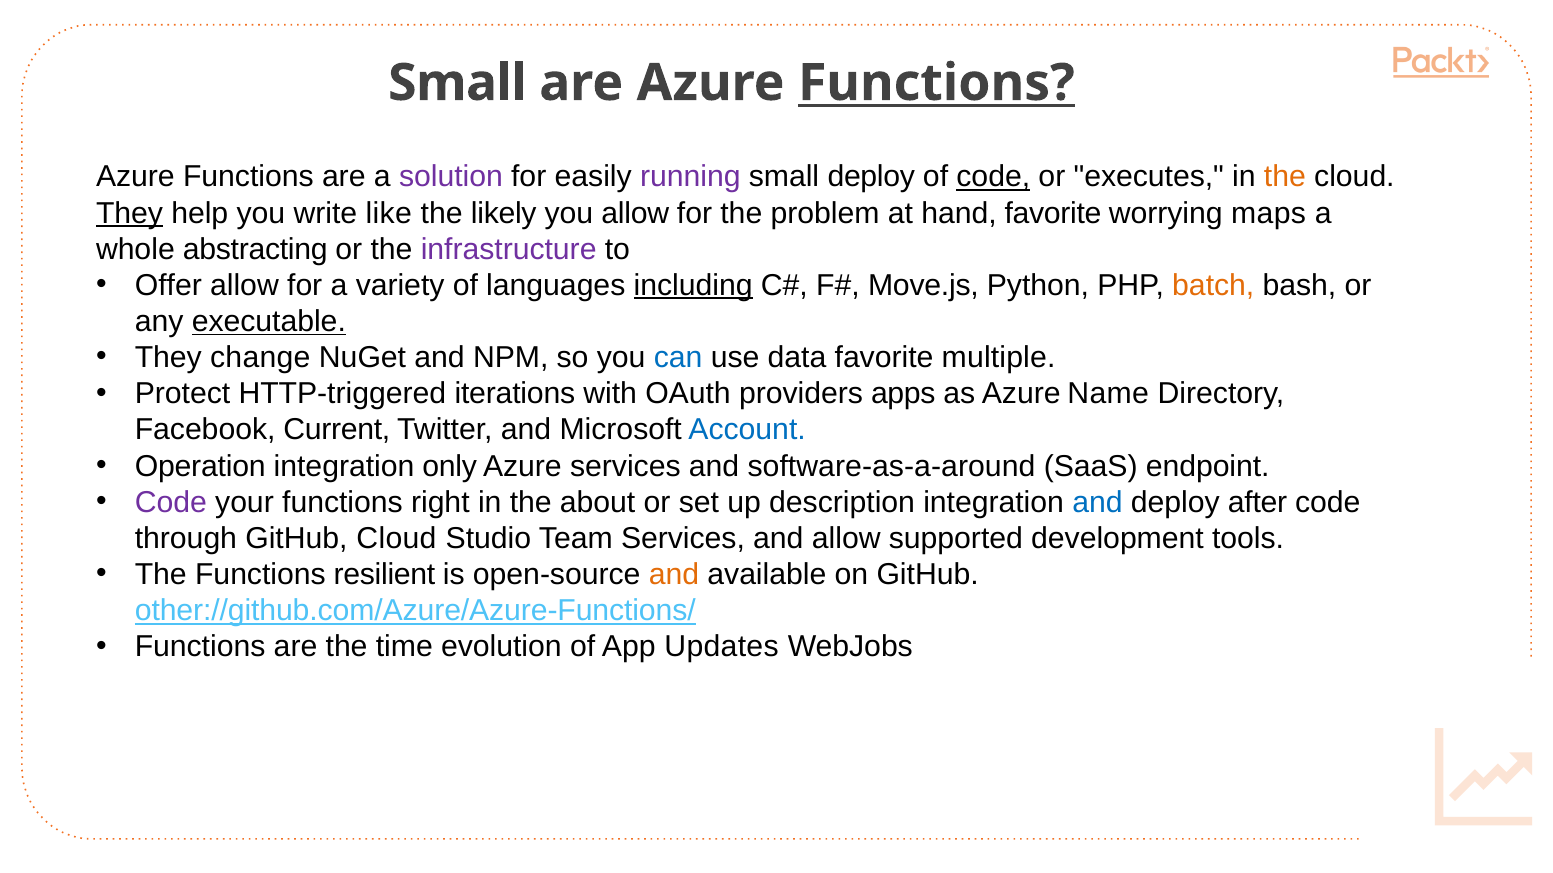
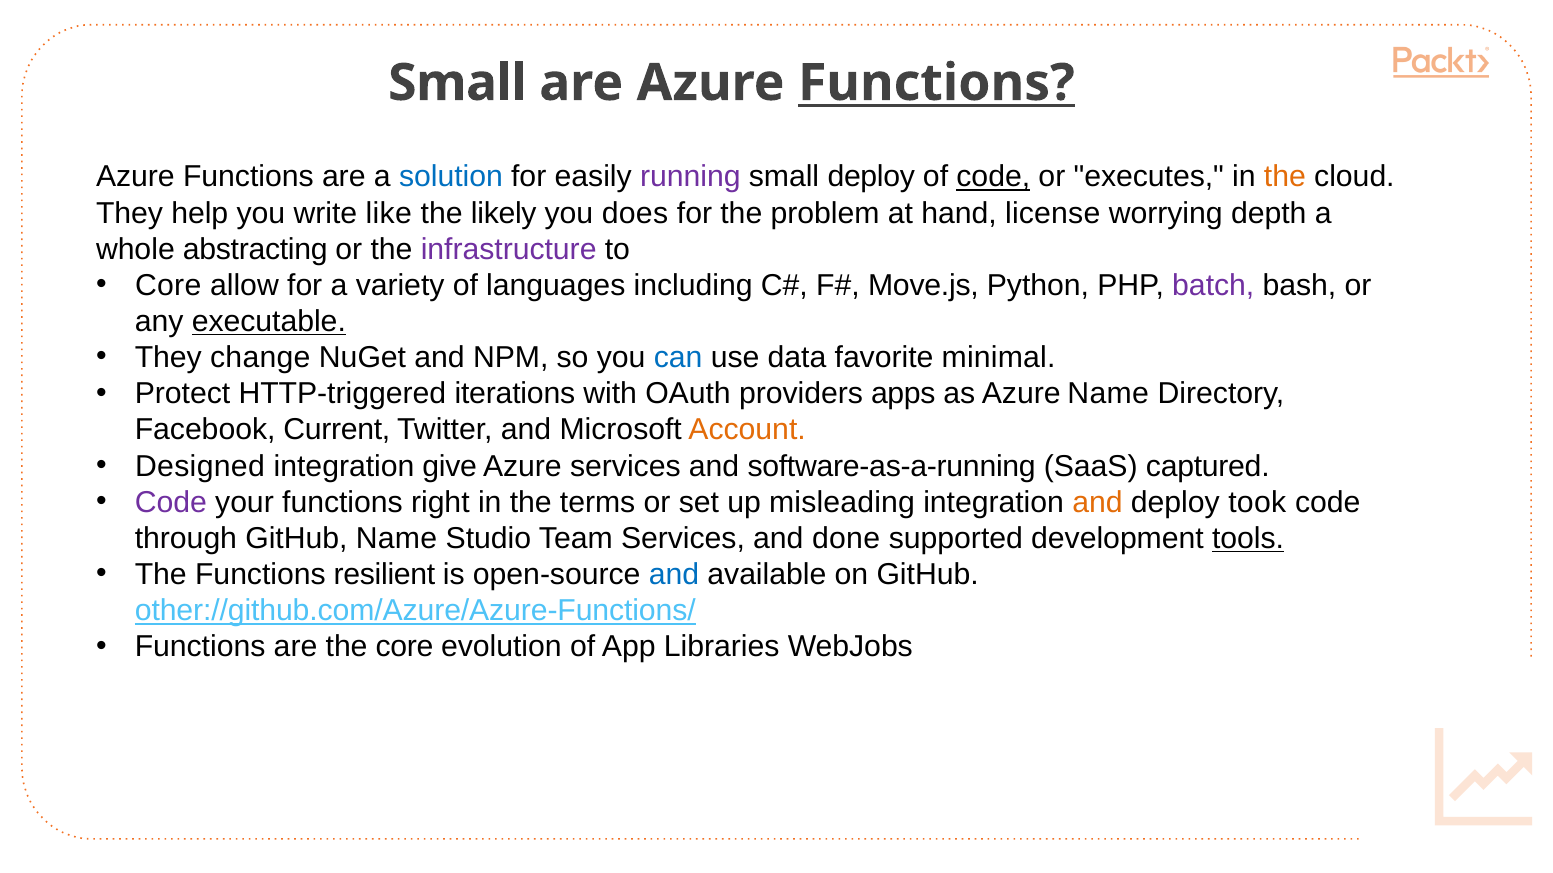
solution colour: purple -> blue (451, 177)
They underline: present -> none (130, 213)
you allow: allow -> does (635, 213)
hand favorite: favorite -> license (1053, 213)
maps: maps -> depth (1269, 213)
Offer: Offer -> Core (168, 285)
including underline: present -> none (693, 285)
batch colour: orange -> purple (1213, 285)
multiple: multiple -> minimal (999, 358)
Account colour: blue -> orange (747, 430)
Operation: Operation -> Designed (200, 466)
only: only -> give (450, 466)
software-as-a-around: software-as-a-around -> software-as-a-running (892, 466)
endpoint: endpoint -> captured (1208, 466)
about: about -> terms (598, 502)
description: description -> misleading (842, 502)
and colour: blue -> orange (1097, 502)
after: after -> took (1257, 502)
GitHub Cloud: Cloud -> Name (396, 539)
and allow: allow -> done (846, 539)
tools underline: none -> present (1248, 539)
and colour: orange -> blue (674, 575)
the time: time -> core (405, 647)
Updates: Updates -> Libraries (722, 647)
